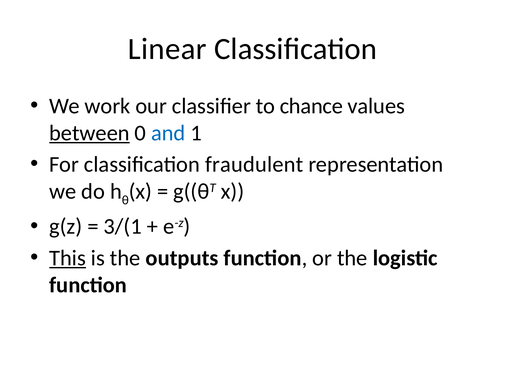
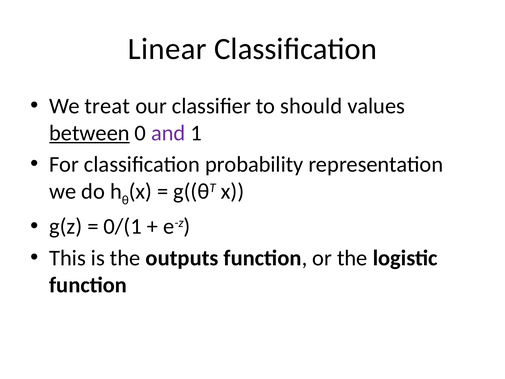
work: work -> treat (107, 106)
chance: chance -> should (311, 106)
and colour: blue -> purple (168, 133)
fraudulent: fraudulent -> probability (254, 164)
3/(1: 3/(1 -> 0/(1 (123, 226)
This underline: present -> none (68, 258)
